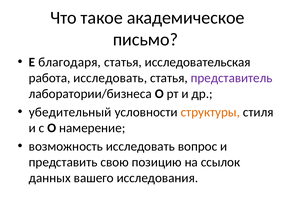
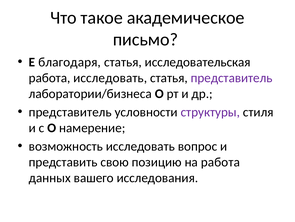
убедительный: убедительный -> представитель (70, 112)
структуры colour: orange -> purple (210, 112)
на ссылок: ссылок -> работа (220, 162)
